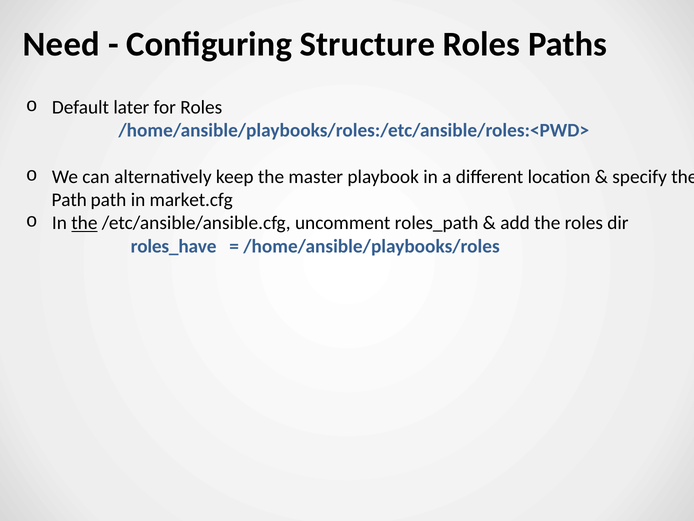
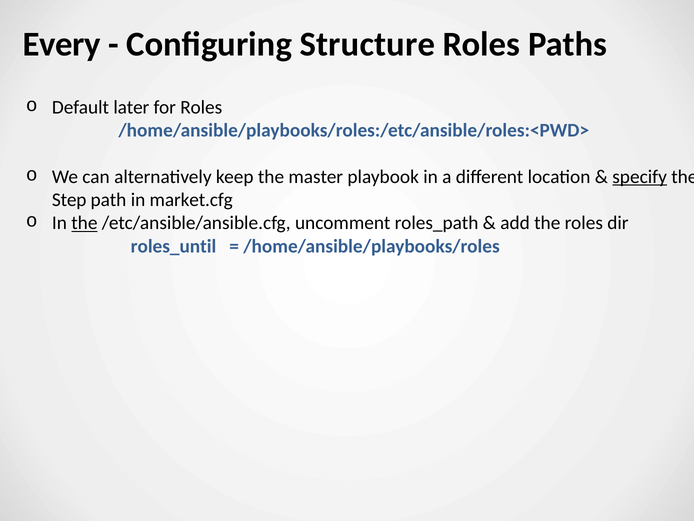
Need: Need -> Every (62, 44)
specify underline: none -> present (640, 177)
Path: Path -> Step (69, 200)
roles_have: roles_have -> roles_until (173, 246)
